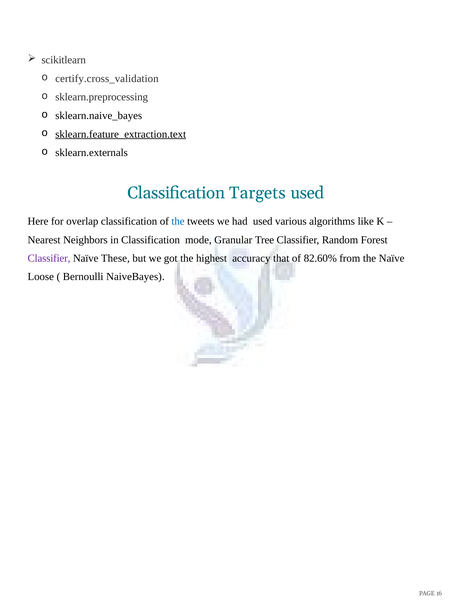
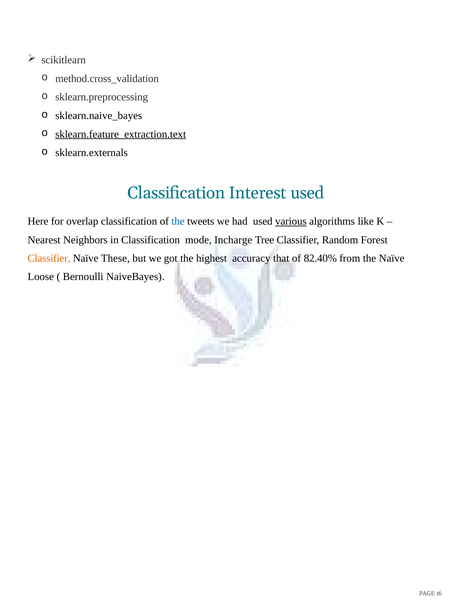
certify.cross_validation: certify.cross_validation -> method.cross_validation (107, 79)
Targets: Targets -> Interest (258, 193)
various underline: none -> present (291, 222)
Granular: Granular -> Incharge (233, 240)
Classifier colour: purple -> orange (49, 258)
82.60%: 82.60% -> 82.40% (320, 258)
